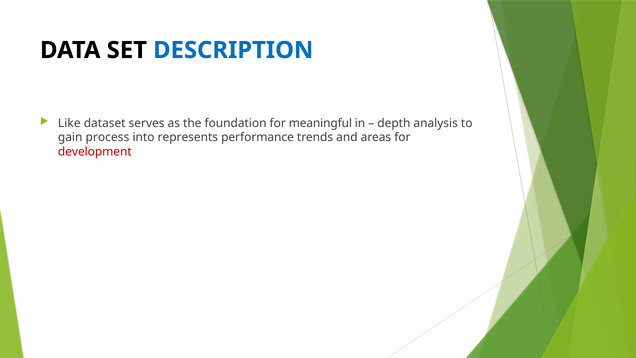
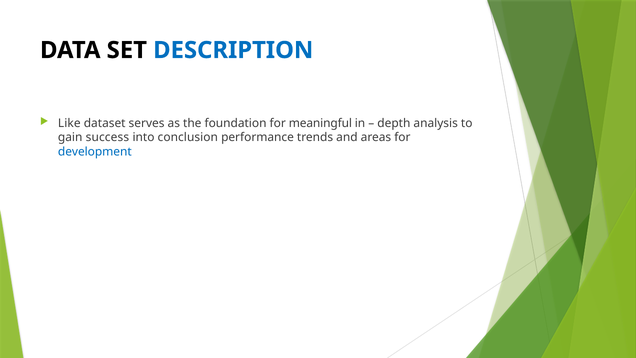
process: process -> success (107, 137)
represents: represents -> conclusion (188, 137)
development colour: red -> blue (95, 152)
